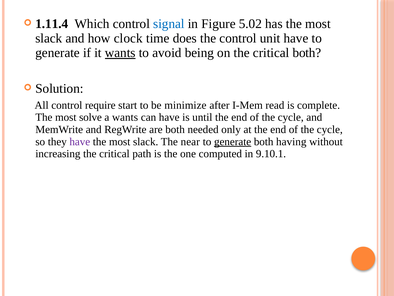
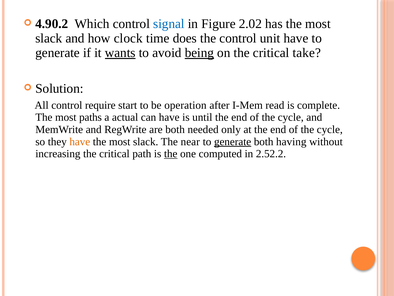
1.11.4: 1.11.4 -> 4.90.2 (52, 24)
5.02: 5.02 -> 2.02 (250, 24)
being underline: none -> present (199, 53)
critical both: both -> take (307, 53)
minimize: minimize -> operation (185, 105)
solve: solve -> paths (90, 117)
a wants: wants -> actual (125, 117)
have colour: purple -> orange (80, 141)
the underline: none -> present (171, 154)
9.10.1: 9.10.1 -> 2.52.2 (271, 154)
